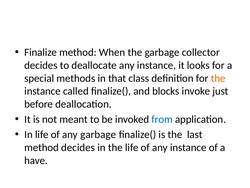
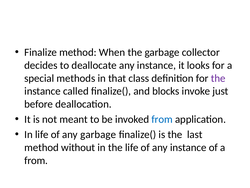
the colour: orange -> purple (218, 78)
method decides: decides -> without (78, 147)
have: have -> from (36, 160)
